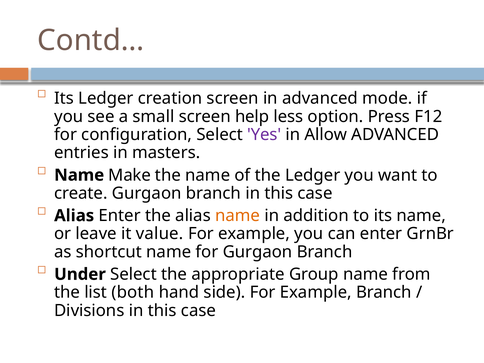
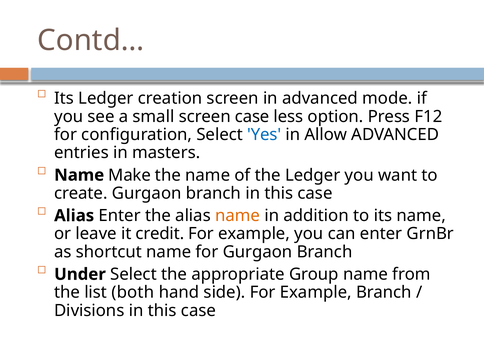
screen help: help -> case (252, 116)
Yes colour: purple -> blue (264, 135)
value: value -> credit (160, 234)
